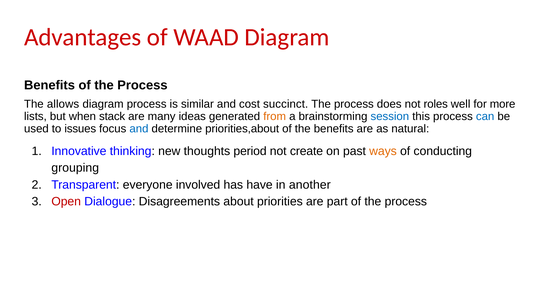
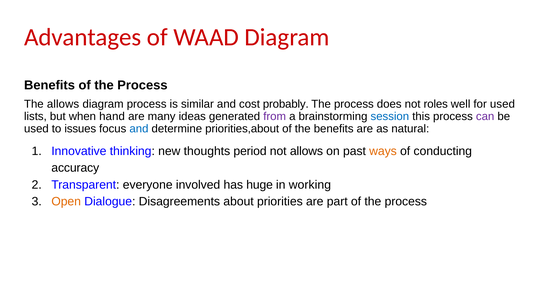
succinct: succinct -> probably (286, 104)
for more: more -> used (502, 104)
stack: stack -> hand (112, 116)
from colour: orange -> purple (275, 116)
can colour: blue -> purple (485, 116)
not create: create -> allows (306, 151)
grouping: grouping -> accuracy (75, 168)
have: have -> huge (260, 185)
another: another -> working (310, 185)
Open colour: red -> orange (66, 202)
